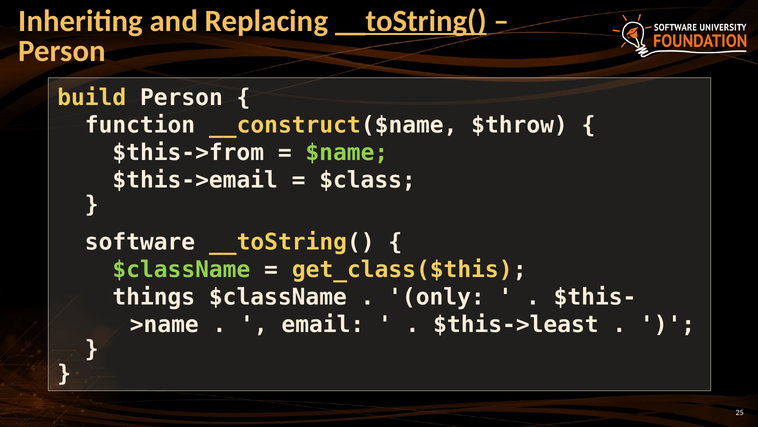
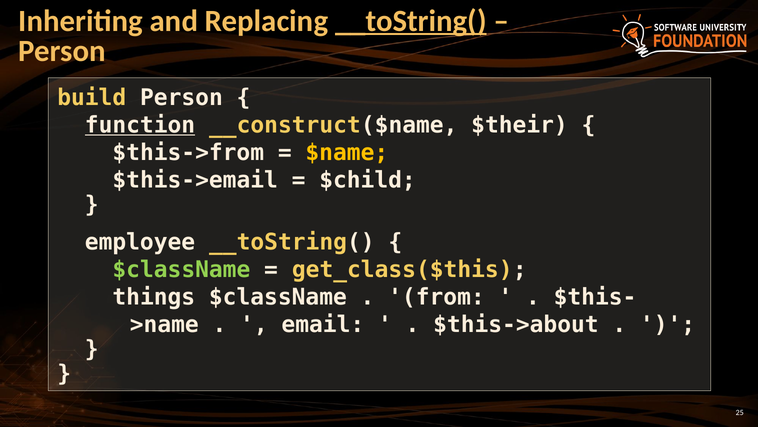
function underline: none -> present (140, 125)
$throw: $throw -> $their (519, 125)
$name colour: light green -> yellow (347, 153)
$class: $class -> $child (368, 180)
software: software -> employee (140, 242)
only: only -> from (436, 297)
$this->least: $this->least -> $this->about (516, 324)
